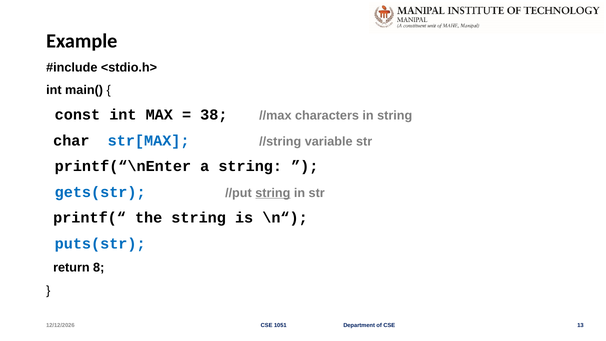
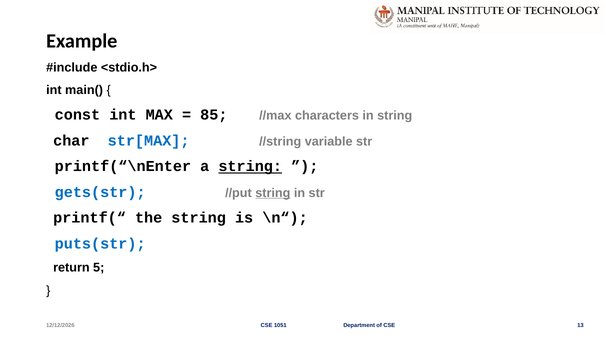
38: 38 -> 85 (214, 115)
string underline: none -> present (250, 166)
8: 8 -> 5 (99, 268)
